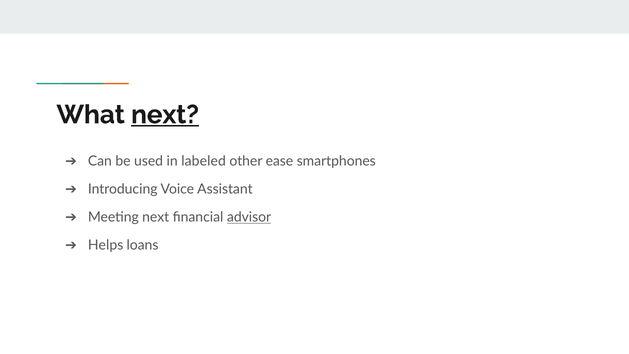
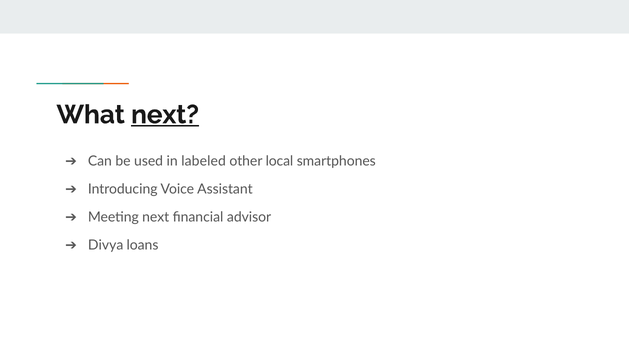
ease: ease -> local (279, 161)
advisor underline: present -> none (249, 217)
Helps: Helps -> Divya (106, 245)
